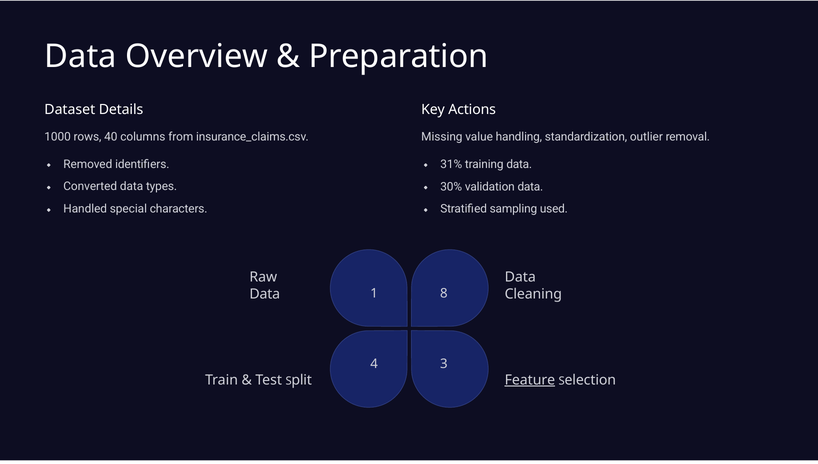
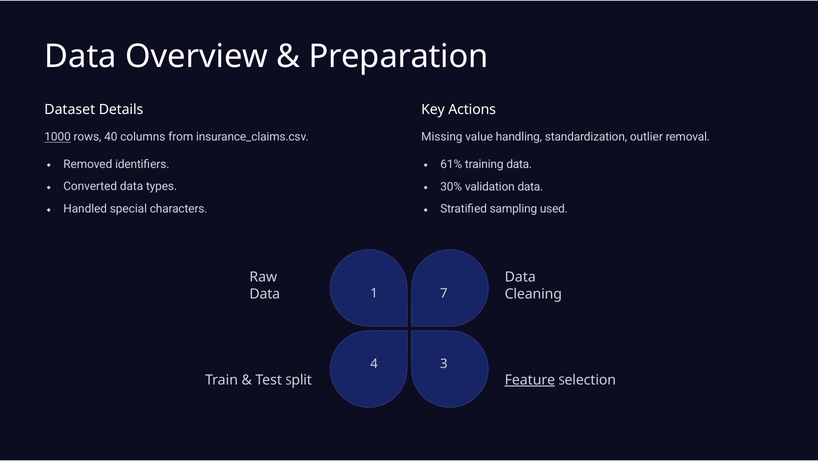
1000 underline: none -> present (58, 137)
31%: 31% -> 61% (451, 164)
8: 8 -> 7 (444, 294)
